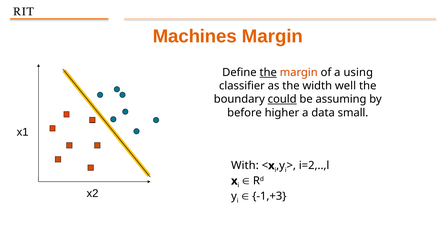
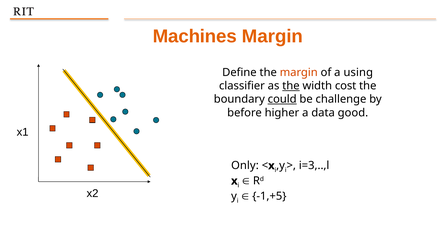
the underline: present -> none (268, 72)
the underline: none -> present (291, 86)
well: well -> cost (346, 86)
assuming: assuming -> challenge (341, 99)
small: small -> good (353, 113)
With: With -> Only (245, 166)
i=2,..,l: i=2,..,l -> i=3,..,l (314, 166)
-1,+3: -1,+3 -> -1,+5 (269, 196)
